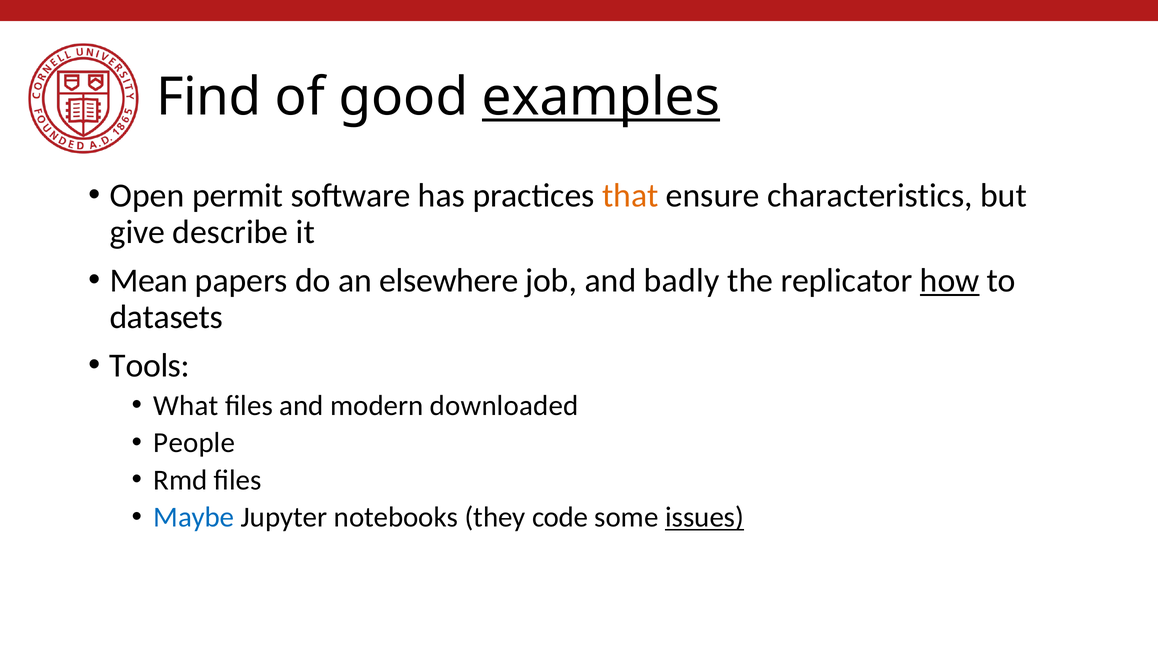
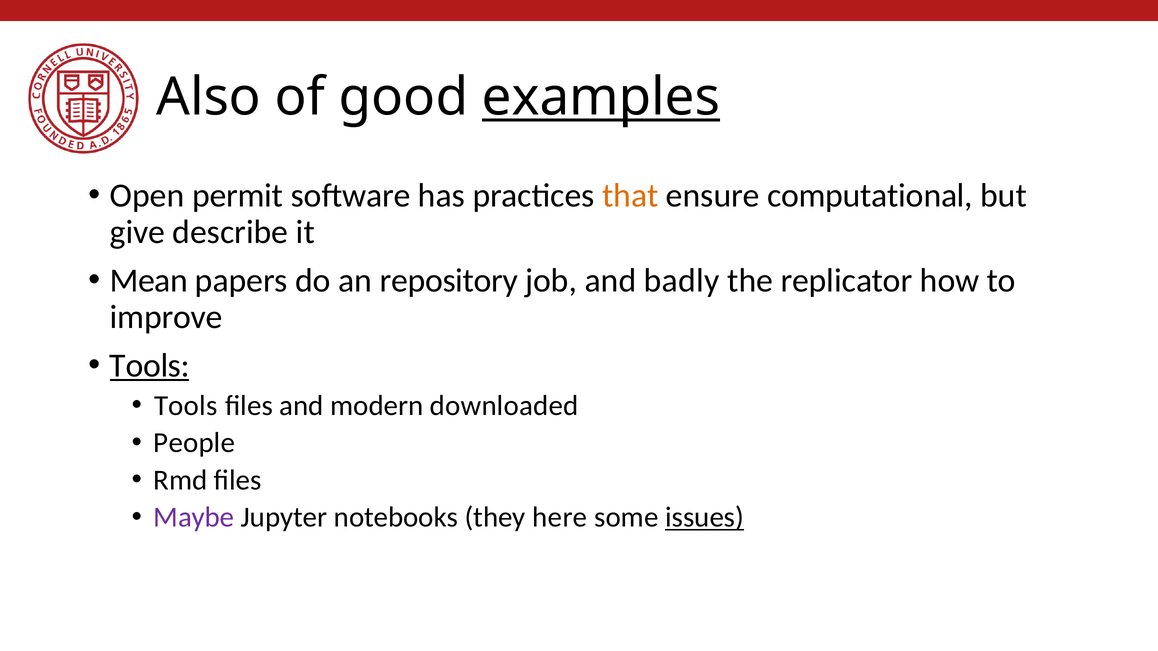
Find: Find -> Also (209, 97)
characteristics: characteristics -> computational (870, 196)
elsewhere: elsewhere -> repository (449, 281)
how underline: present -> none (950, 281)
datasets: datasets -> improve (166, 317)
Tools underline: none -> present (150, 366)
What: What -> Tools (186, 406)
Maybe colour: blue -> purple (194, 518)
code: code -> here (560, 518)
